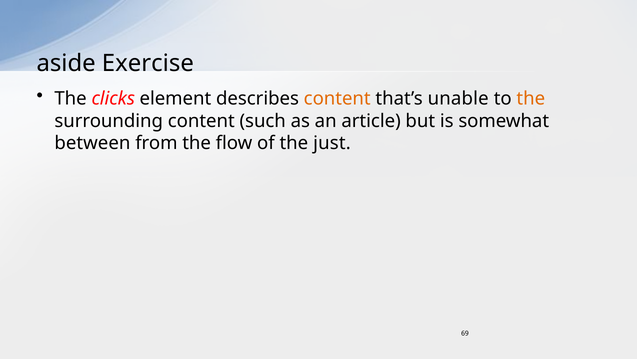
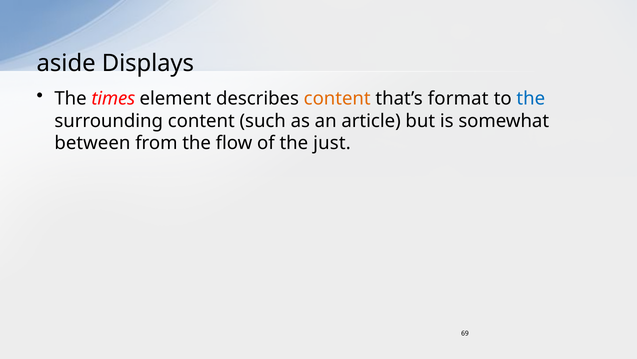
Exercise: Exercise -> Displays (148, 63)
clicks: clicks -> times (113, 98)
unable: unable -> format (458, 98)
the colour: orange -> blue (531, 98)
